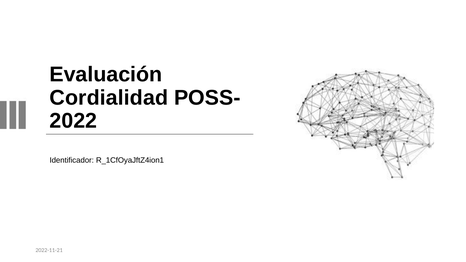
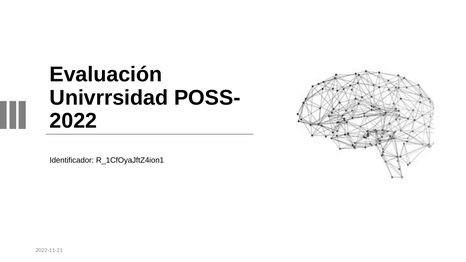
Cordialidad: Cordialidad -> Univrrsidad (109, 98)
